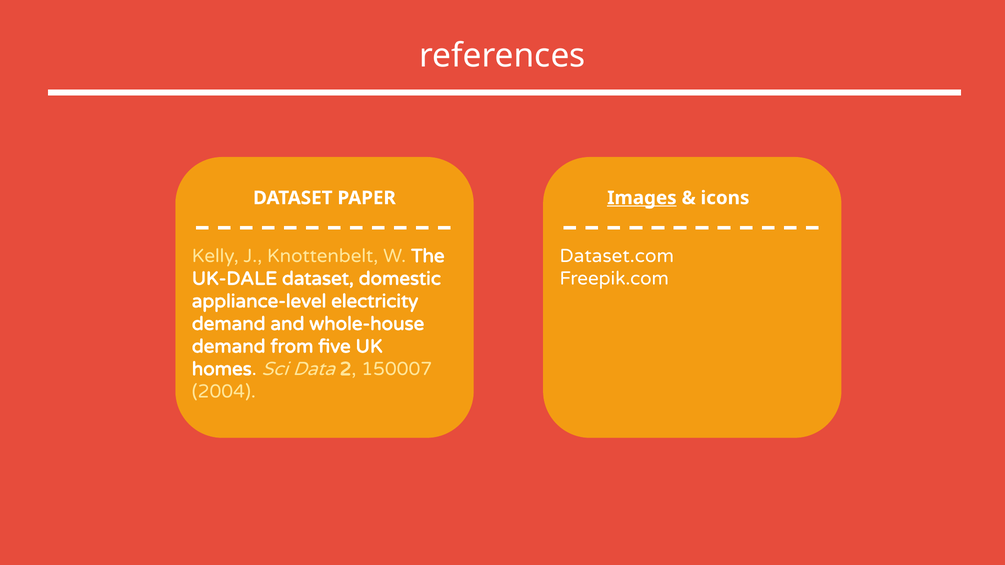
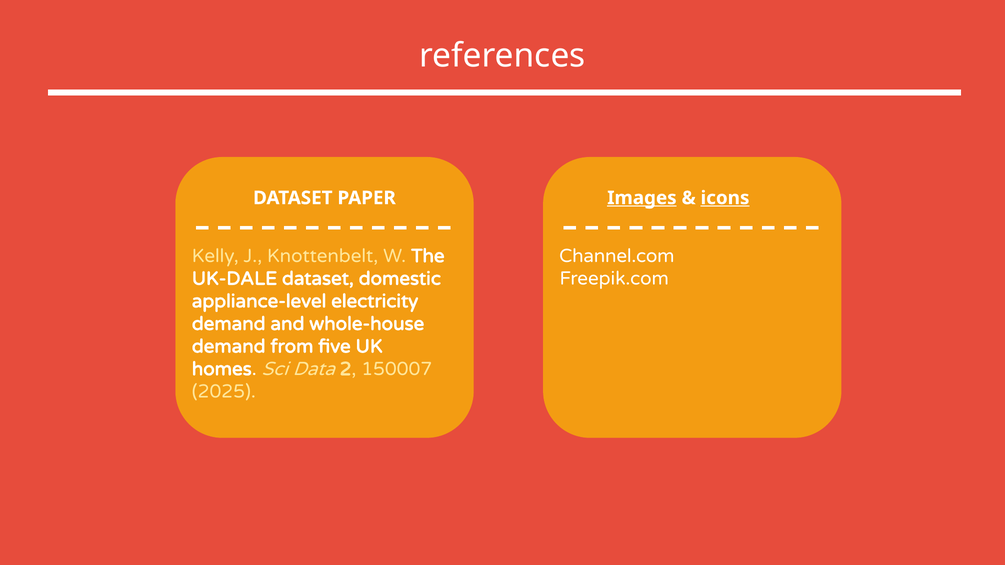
icons underline: none -> present (725, 198)
Dataset.com: Dataset.com -> Channel.com (617, 256)
2004: 2004 -> 2025 (224, 392)
